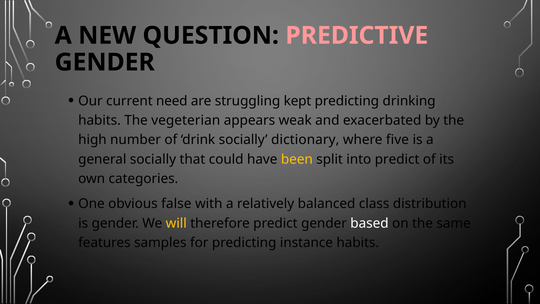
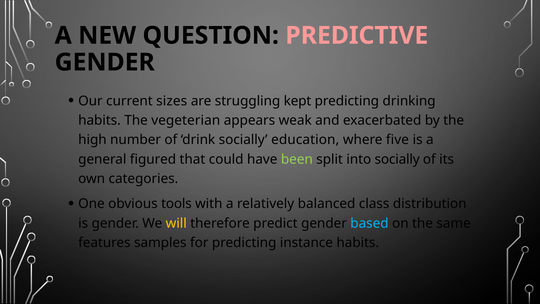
need: need -> sizes (172, 101)
dictionary: dictionary -> education (305, 140)
general socially: socially -> figured (153, 159)
been colour: yellow -> light green (297, 159)
into predict: predict -> socially (397, 159)
false: false -> tools (176, 204)
based colour: white -> light blue (369, 223)
